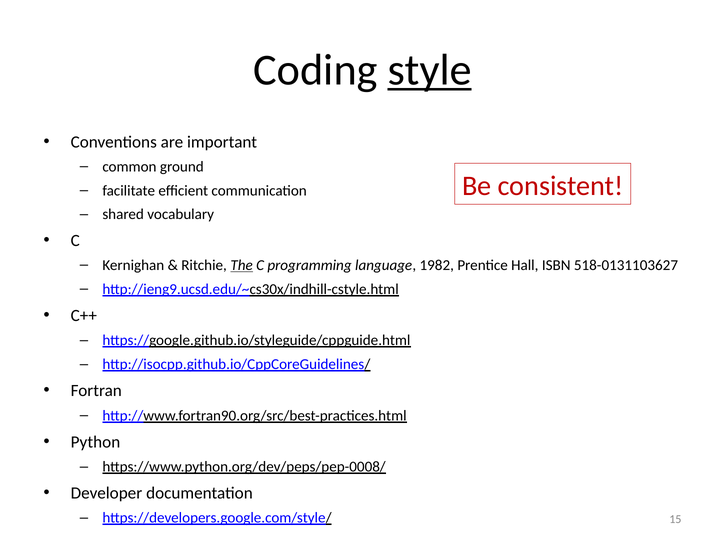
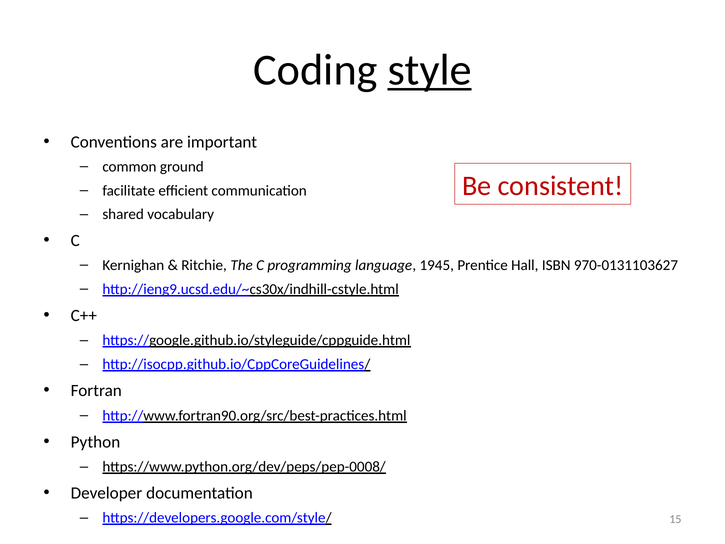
The underline: present -> none (242, 265)
1982: 1982 -> 1945 (437, 265)
518-0131103627: 518-0131103627 -> 970-0131103627 (626, 265)
